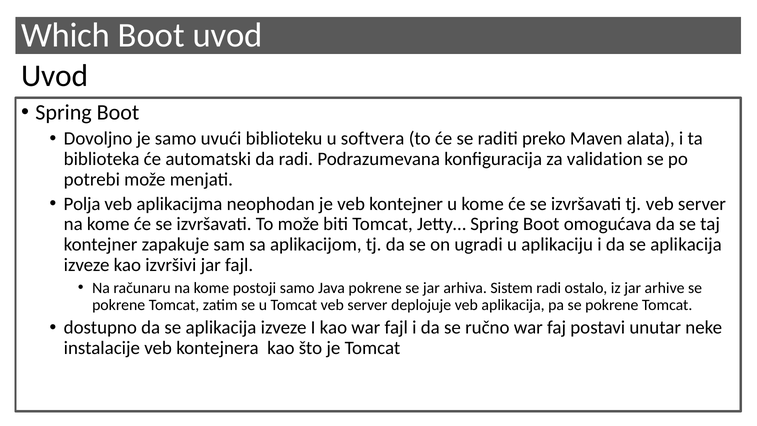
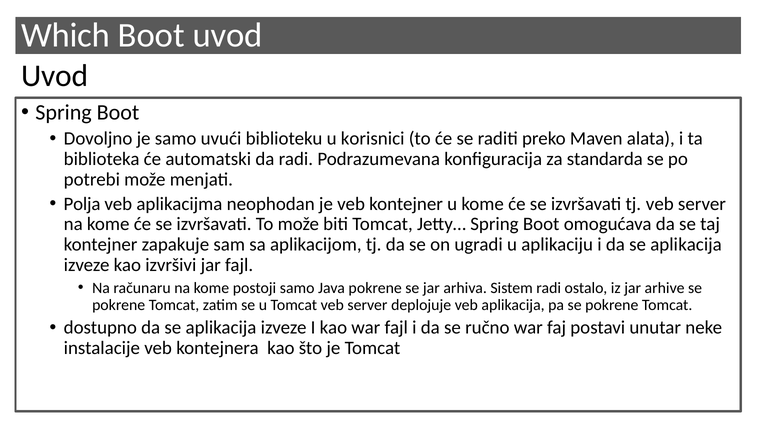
softvera: softvera -> korisnici (373, 138)
validation: validation -> standarda (605, 159)
